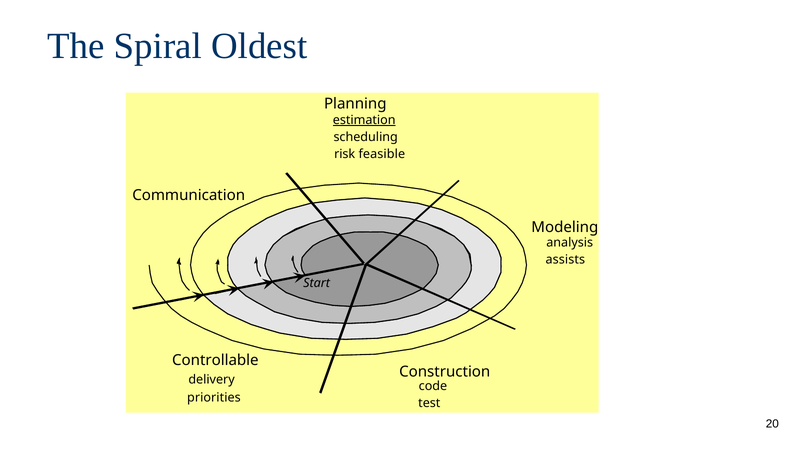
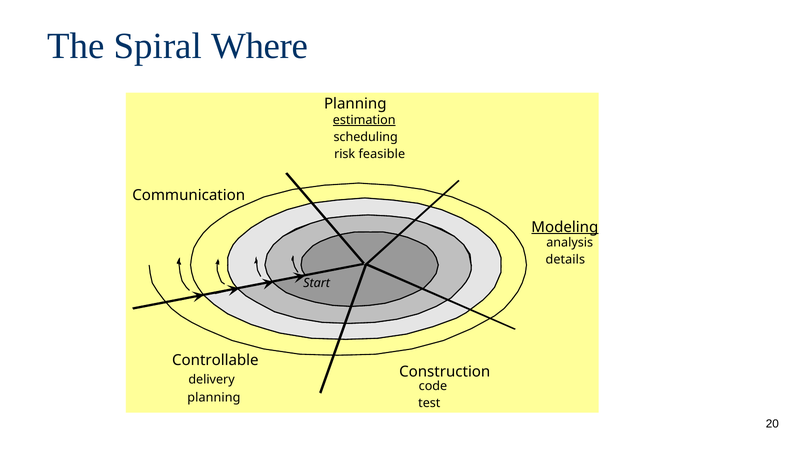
Oldest: Oldest -> Where (259, 46)
Modeling underline: none -> present (565, 227)
assists: assists -> details (565, 259)
priorities: priorities -> planning (214, 398)
